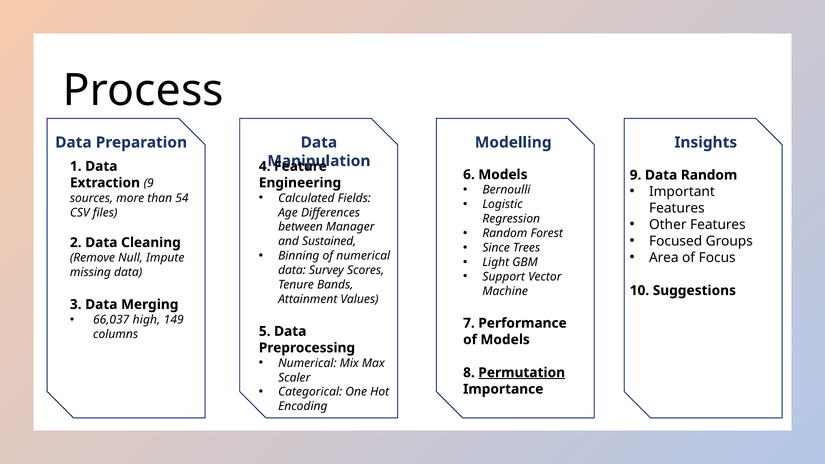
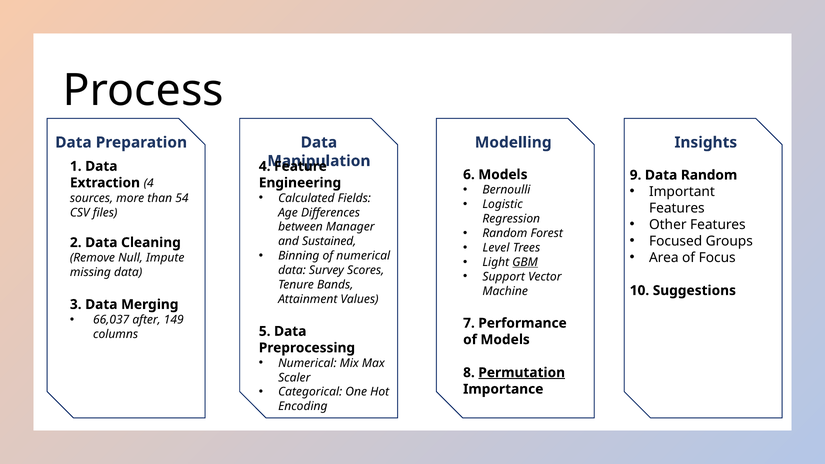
Extraction 9: 9 -> 4 (149, 183)
Since: Since -> Level (496, 248)
GBM underline: none -> present (525, 262)
high: high -> after (147, 320)
